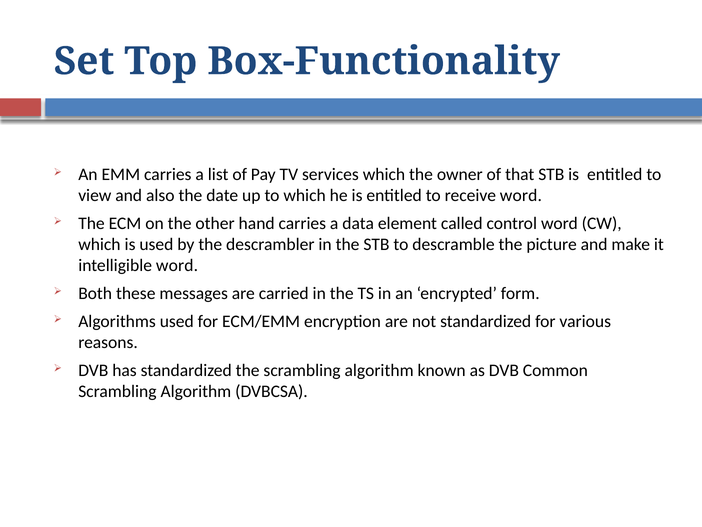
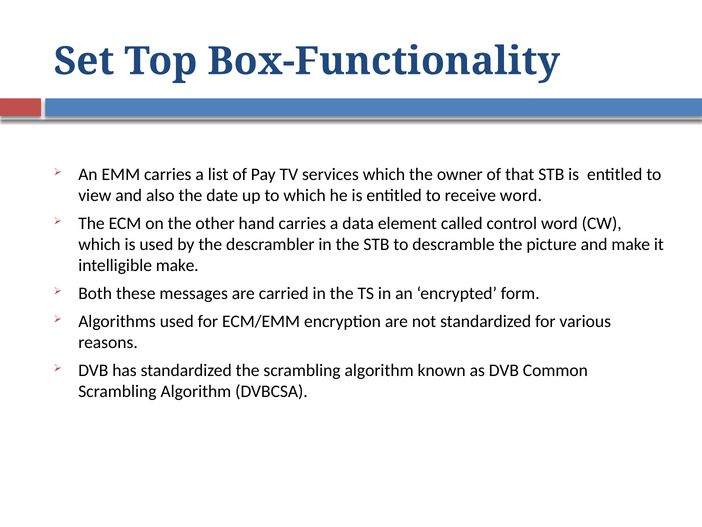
intelligible word: word -> make (177, 265)
